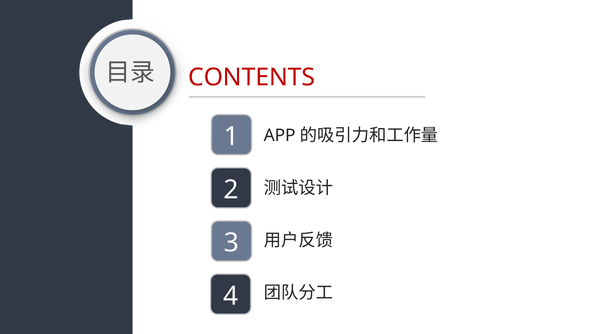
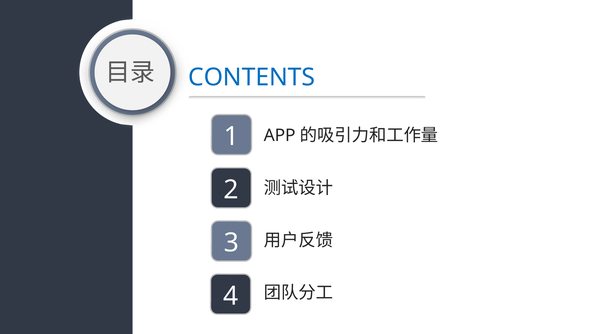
CONTENTS colour: red -> blue (252, 77)
